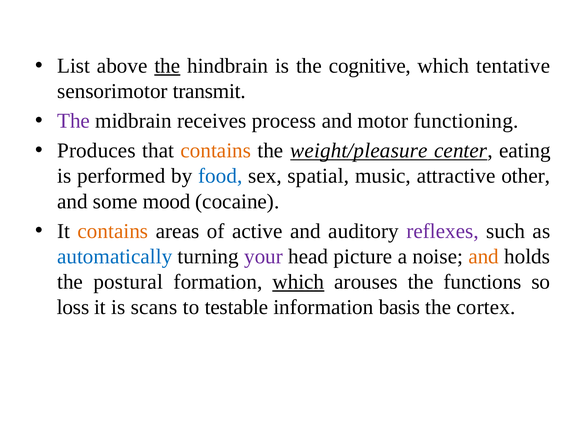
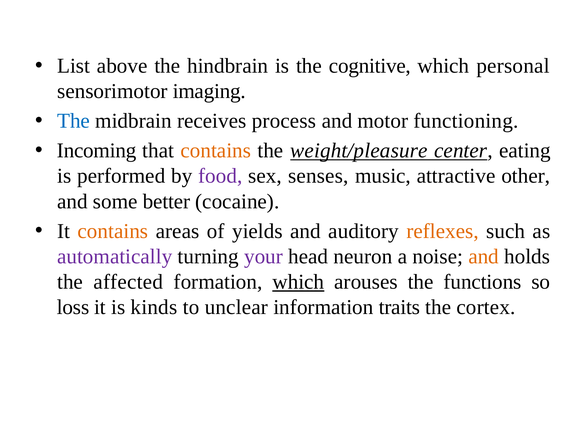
the underline: present -> none (167, 66)
tentative: tentative -> personal (513, 66)
transmit: transmit -> imaging (209, 91)
The colour: purple -> blue (74, 121)
Produces: Produces -> Incoming (97, 151)
food colour: blue -> purple (220, 176)
spatial: spatial -> senses (318, 176)
mood: mood -> better (167, 202)
active: active -> yields (257, 231)
reflexes colour: purple -> orange (443, 231)
automatically colour: blue -> purple (115, 257)
picture: picture -> neuron (363, 257)
postural: postural -> affected (128, 282)
scans: scans -> kinds (154, 308)
testable: testable -> unclear (236, 308)
basis: basis -> traits (399, 308)
